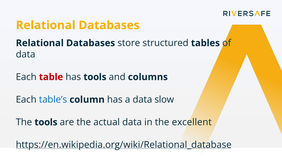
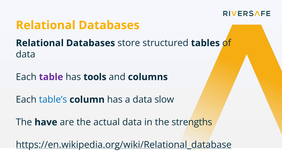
table colour: red -> purple (51, 77)
The tools: tools -> have (46, 122)
excellent: excellent -> strengths (192, 122)
